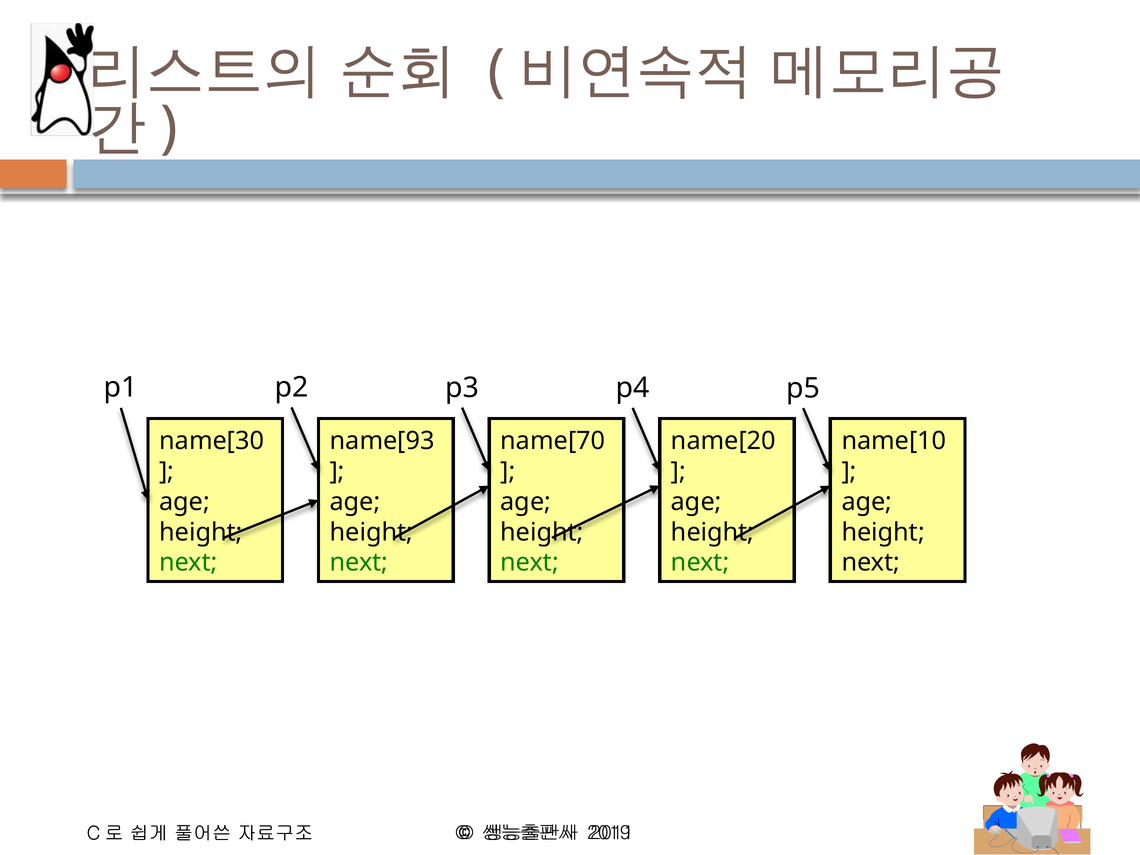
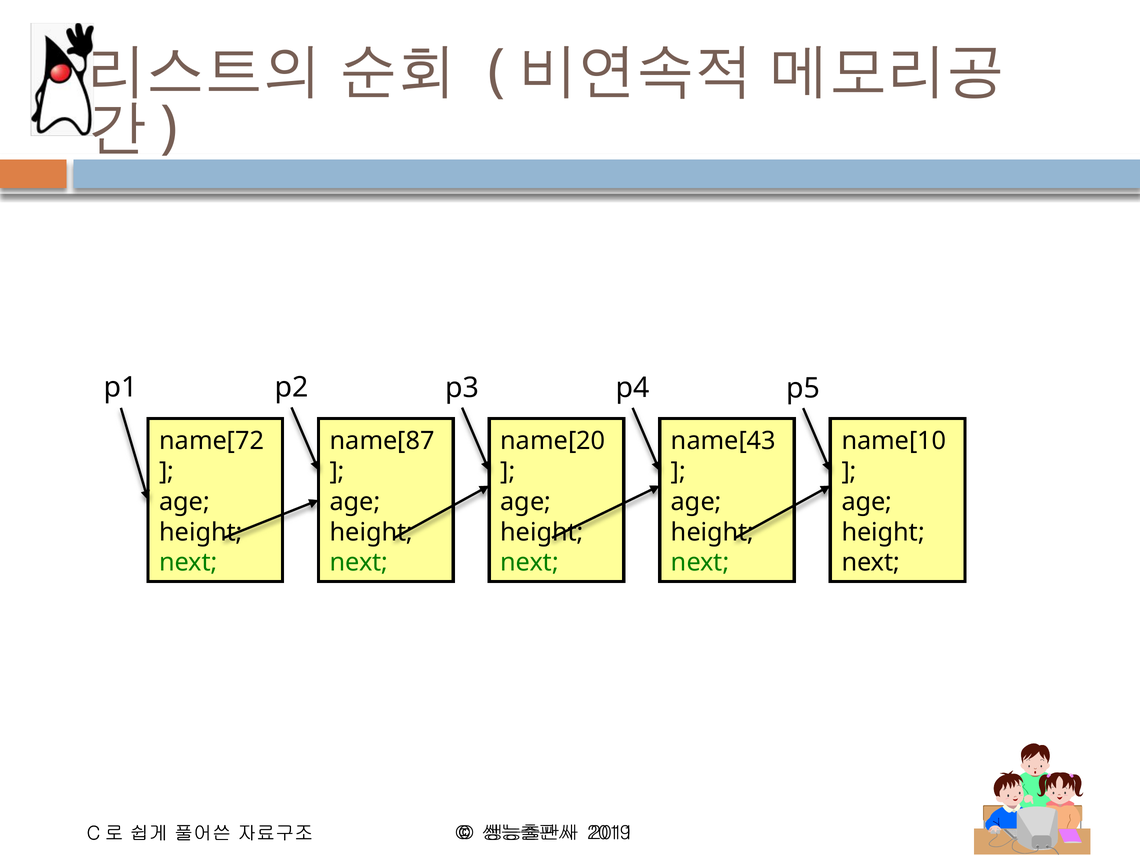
name[30: name[30 -> name[72 (212, 441)
name[93: name[93 -> name[87 (382, 441)
name[70: name[70 -> name[20 (553, 441)
name[20: name[20 -> name[43 (723, 441)
